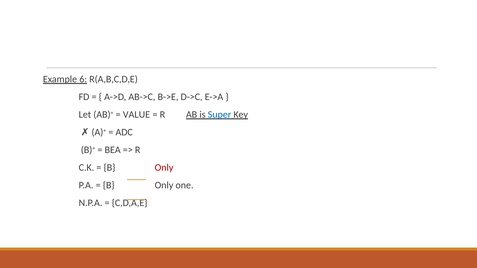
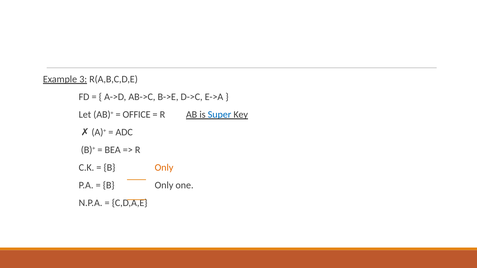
6: 6 -> 3 (83, 79)
VALUE: VALUE -> OFFICE (137, 115)
Only colour: red -> orange (164, 168)
